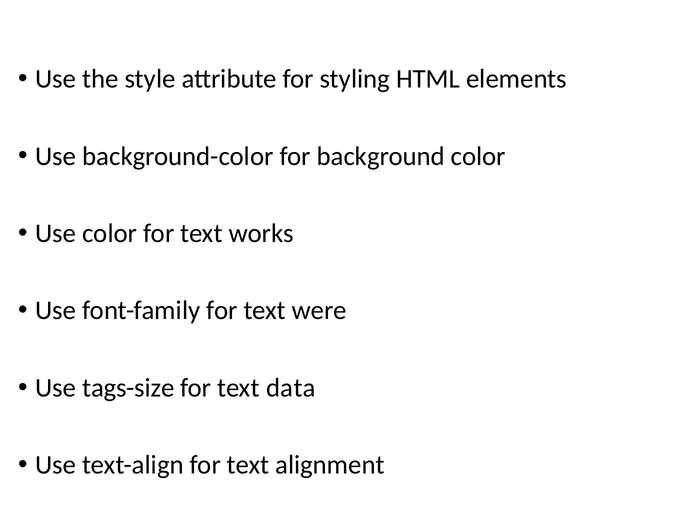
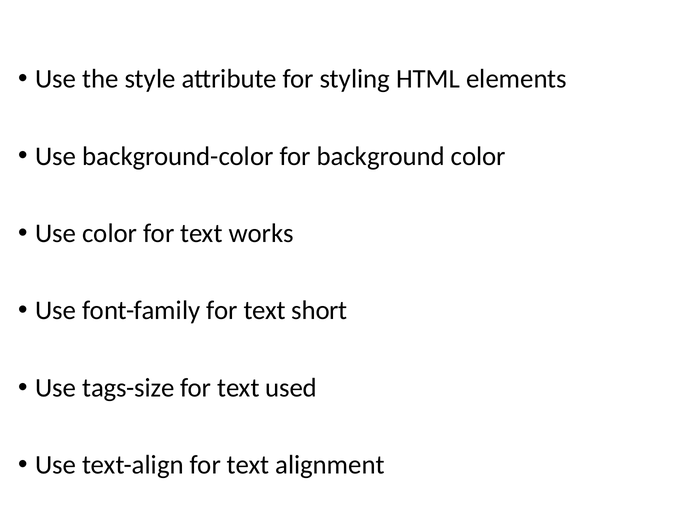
were: were -> short (319, 310)
data: data -> used (291, 387)
